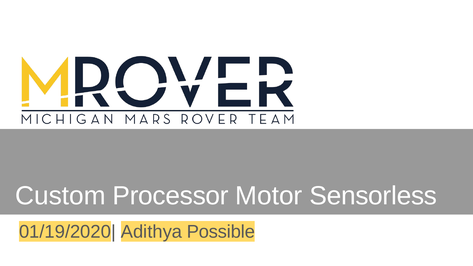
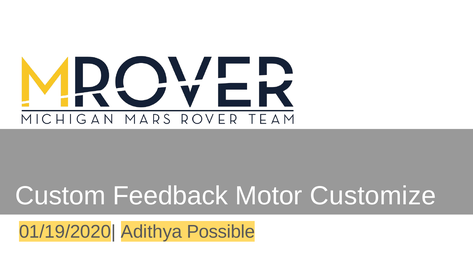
Processor: Processor -> Feedback (170, 196)
Sensorless: Sensorless -> Customize (373, 196)
